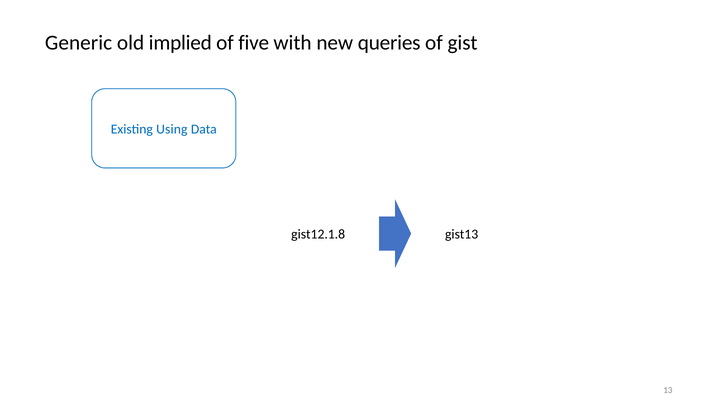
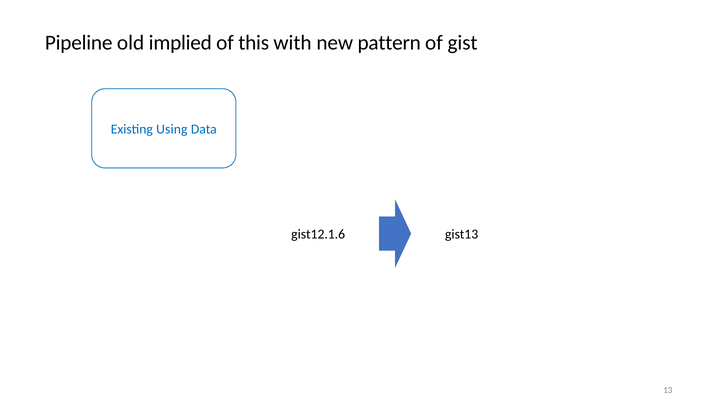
Generic: Generic -> Pipeline (79, 43)
five: five -> this (254, 43)
queries: queries -> pattern (389, 43)
gist12.1.8: gist12.1.8 -> gist12.1.6 (318, 235)
